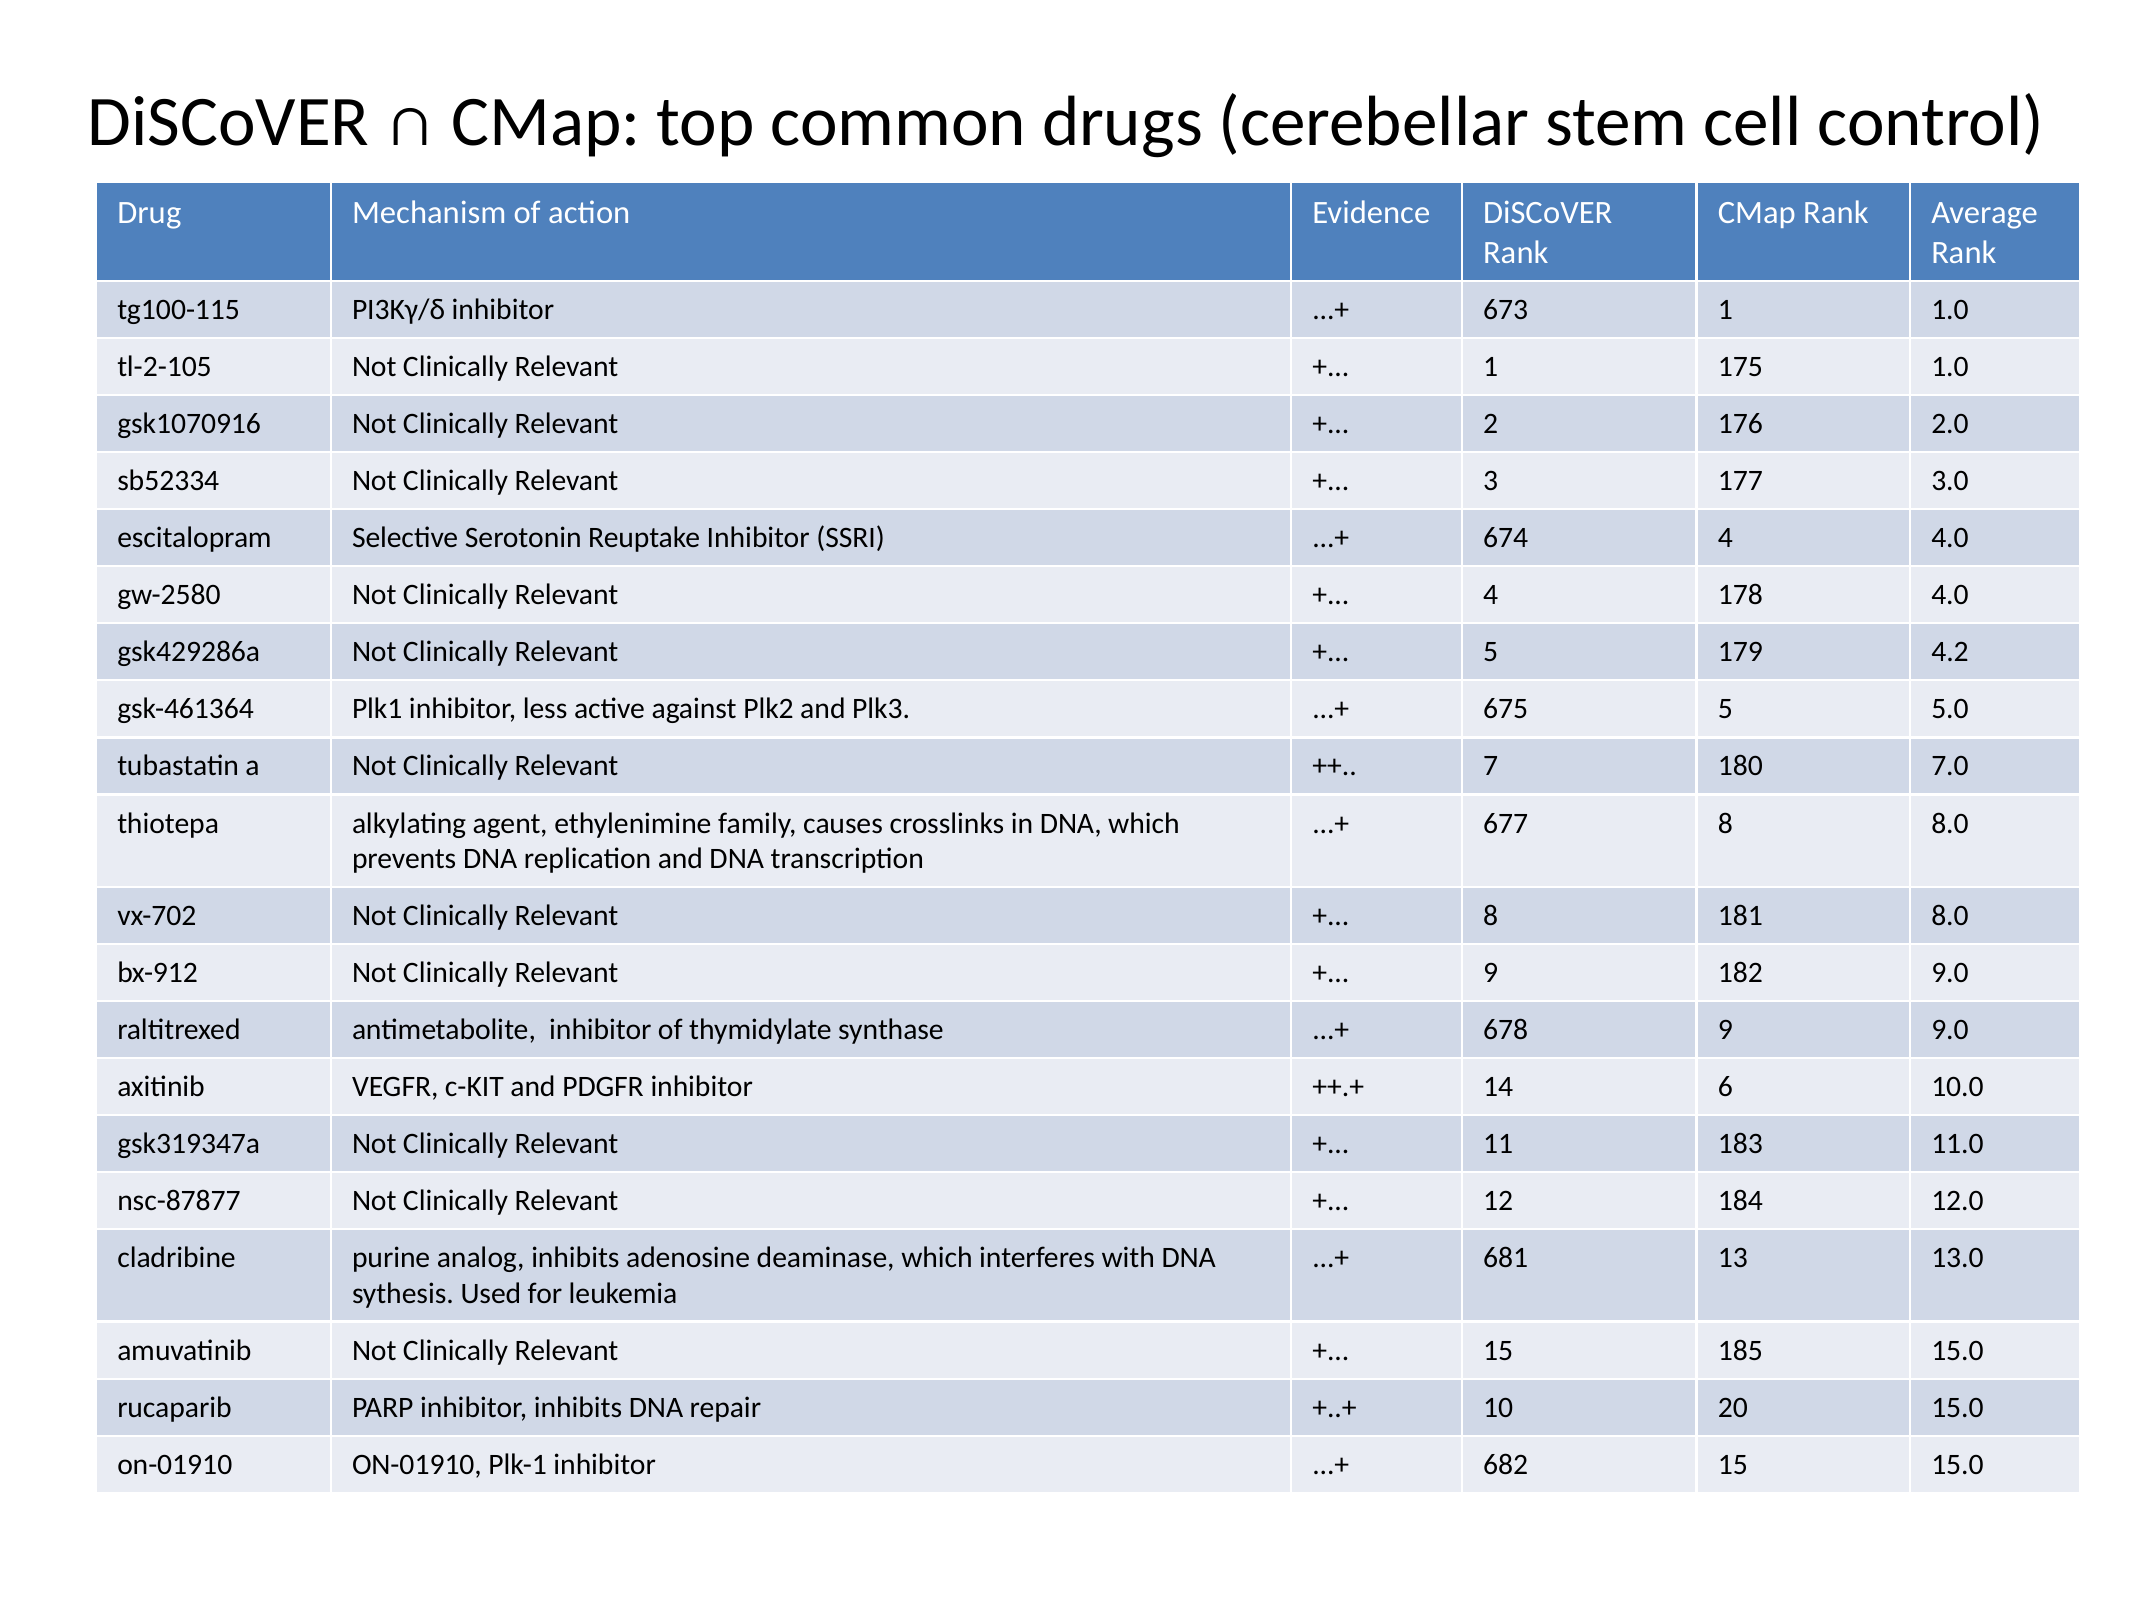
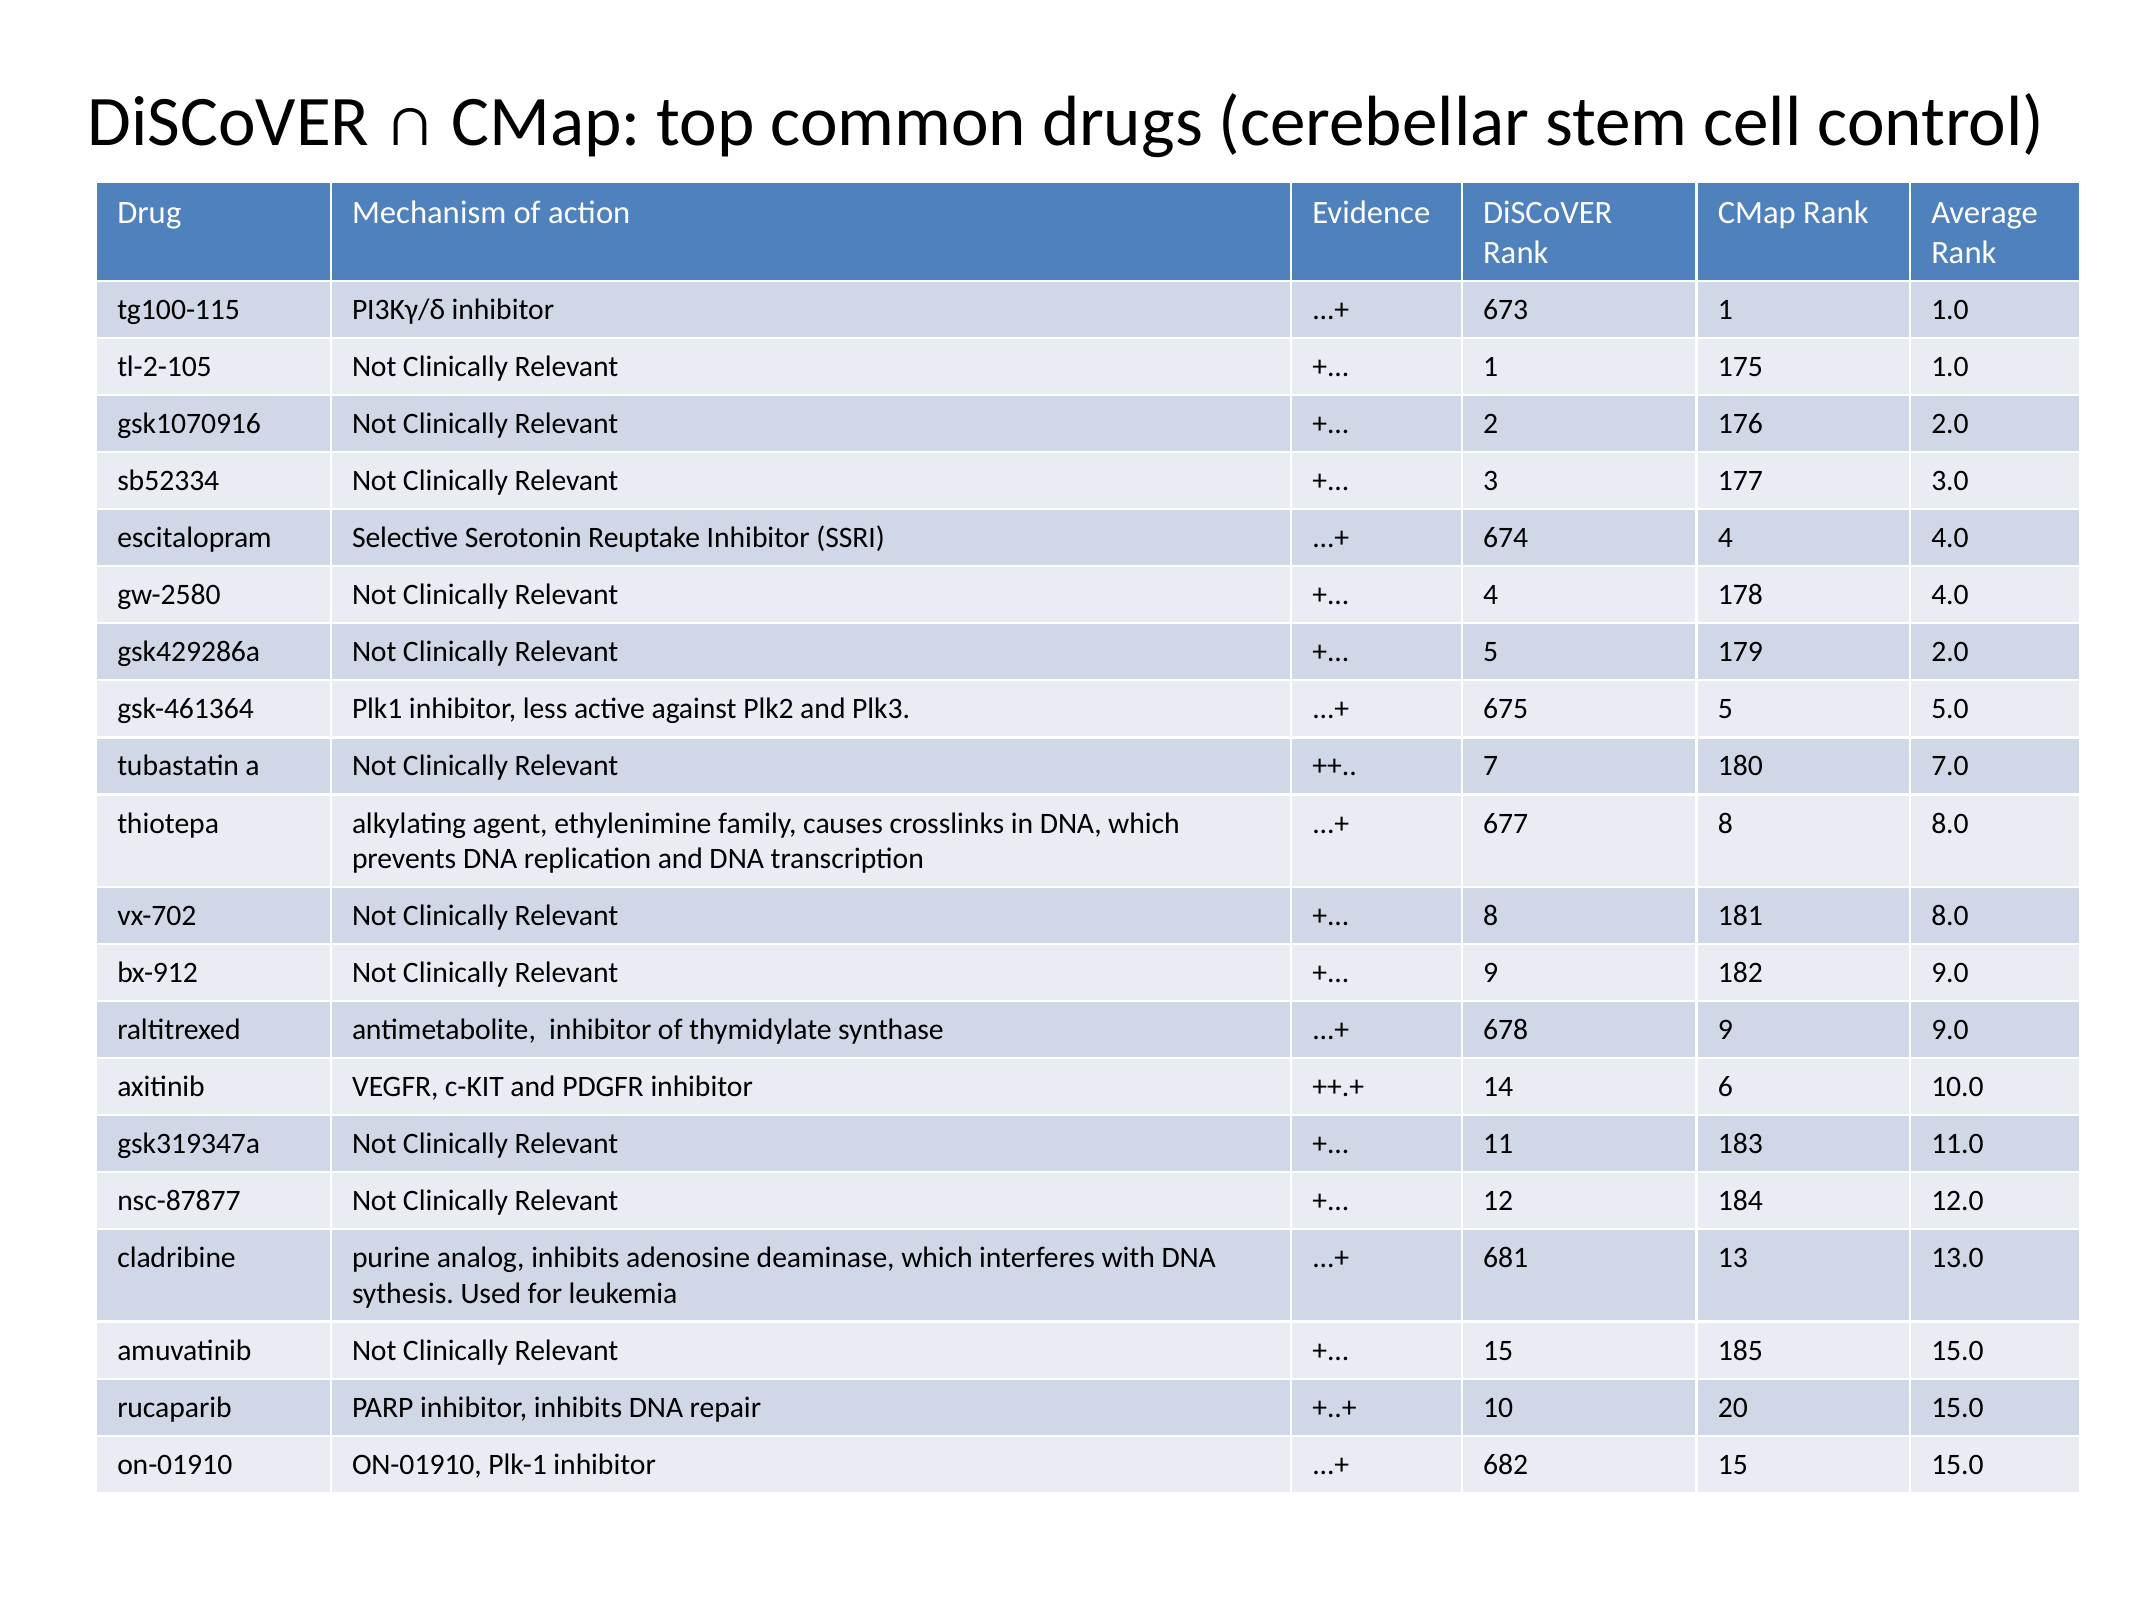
179 4.2: 4.2 -> 2.0 (1950, 652)
